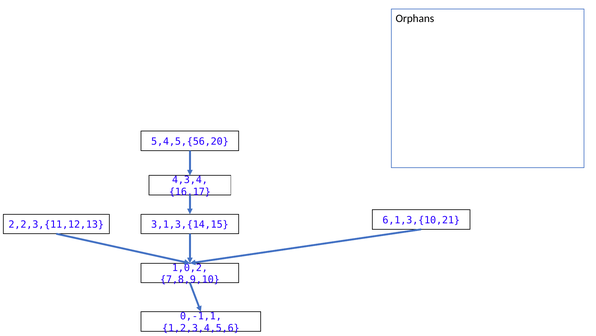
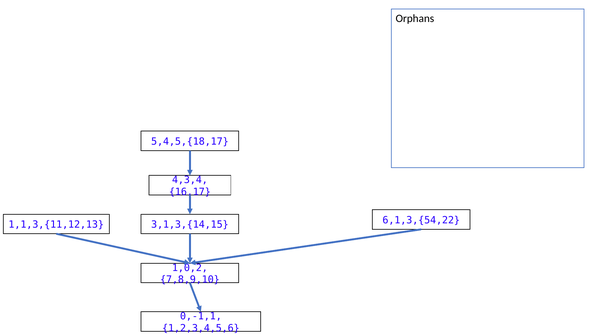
5,4,5,{56,20: 5,4,5,{56,20 -> 5,4,5,{18,17 (190, 141)
2,2,3,{11,12,13: 2,2,3,{11,12,13 -> 1,1,3,{11,12,13 (56, 224)
6,1,3,{10,21: 6,1,3,{10,21 -> 6,1,3,{54,22 (421, 220)
